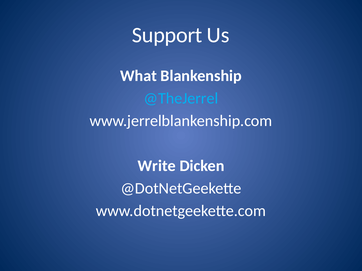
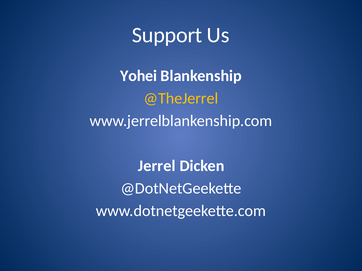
What: What -> Yohei (139, 76)
@TheJerrel colour: light blue -> yellow (181, 98)
Write: Write -> Jerrel (157, 166)
